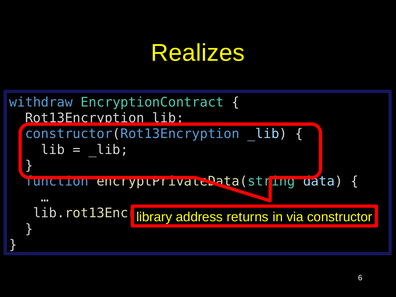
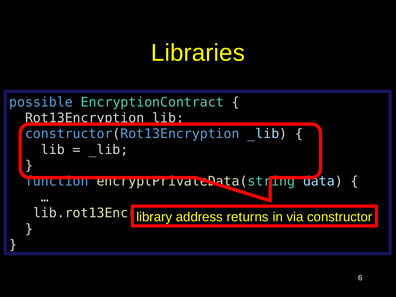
Realizes: Realizes -> Libraries (198, 53)
withdraw: withdraw -> possible (41, 102)
